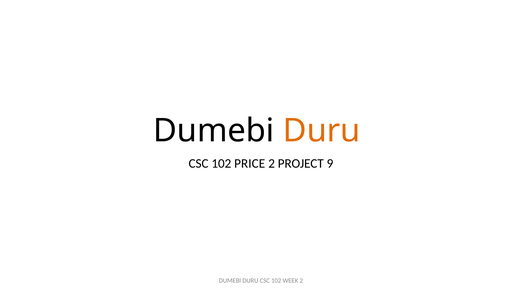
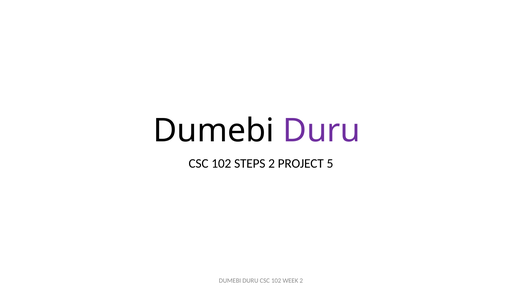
Duru colour: orange -> purple (322, 130)
PRICE: PRICE -> STEPS (250, 163)
9: 9 -> 5 (330, 163)
